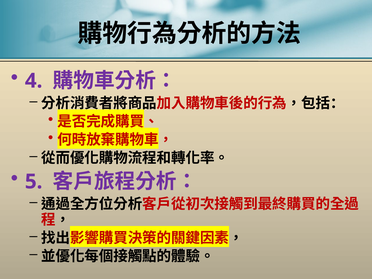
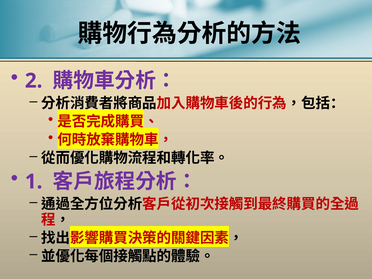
4: 4 -> 2 (34, 81)
5: 5 -> 1 (34, 182)
